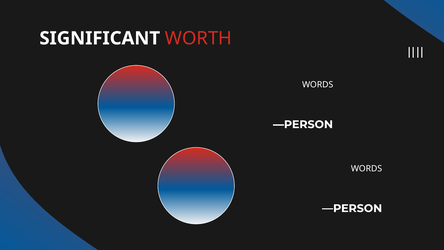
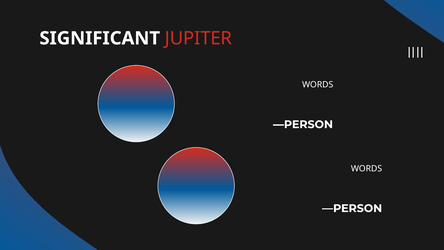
WORTH: WORTH -> JUPITER (199, 38)
